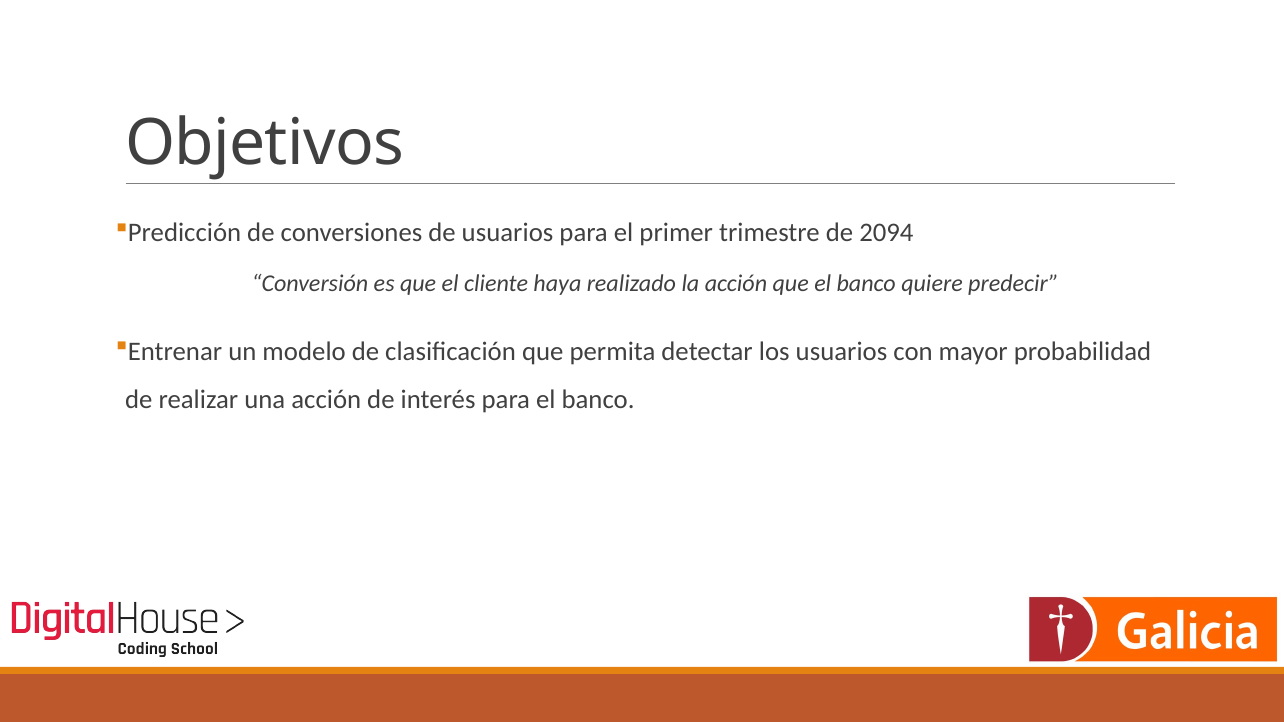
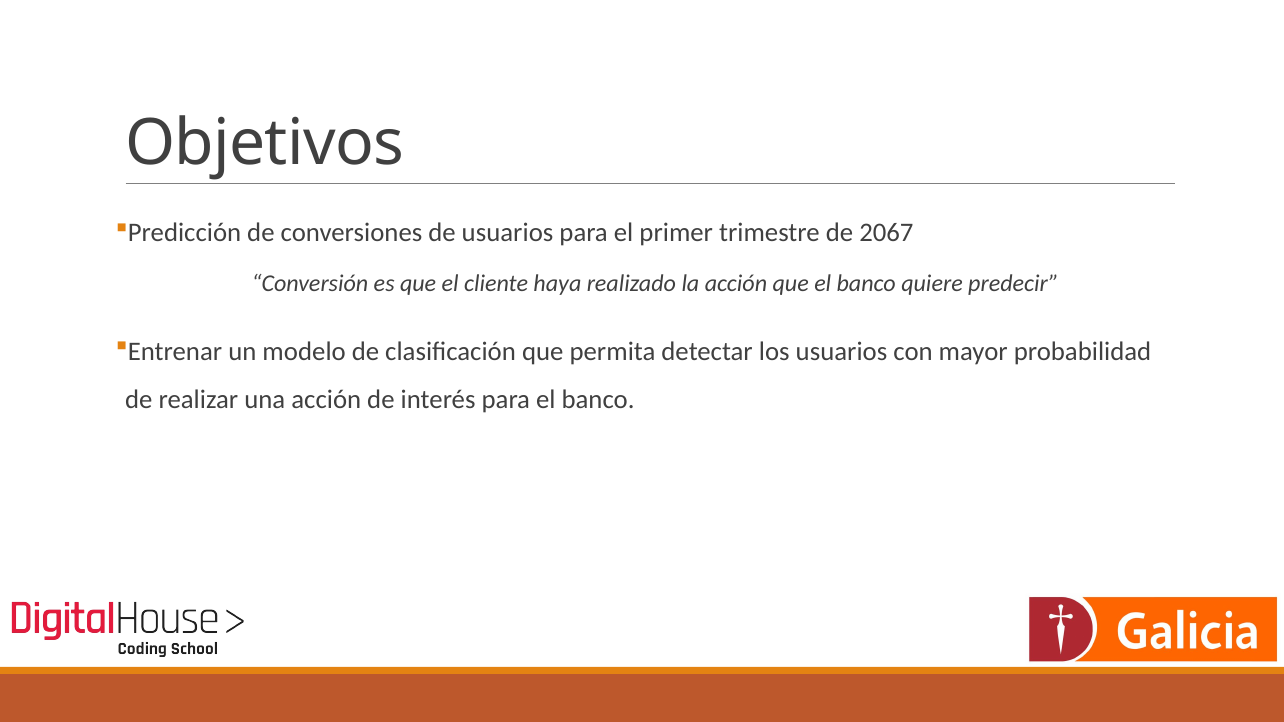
2094: 2094 -> 2067 (886, 233)
